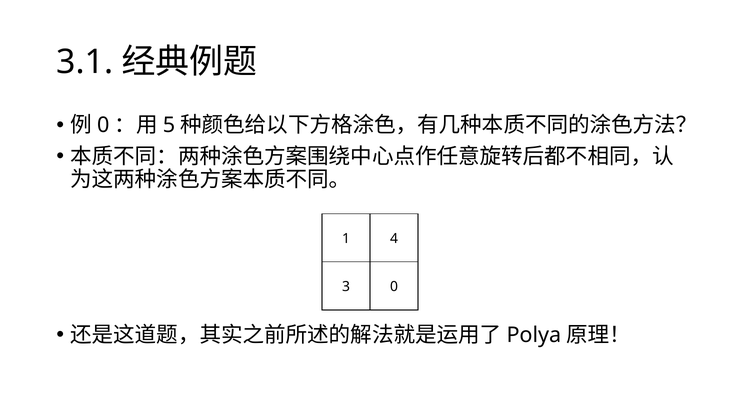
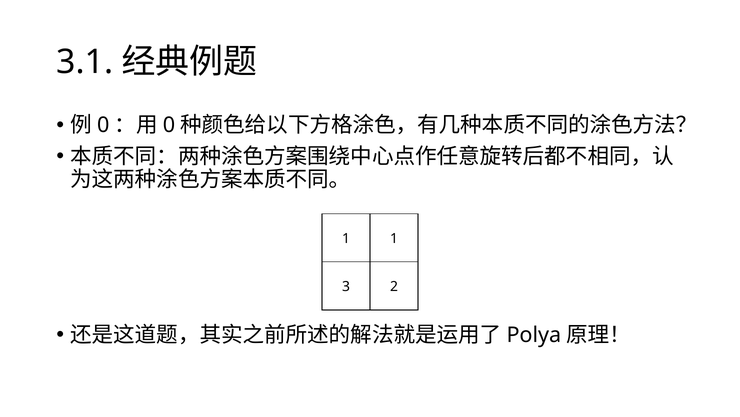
5: 5 -> 0 (169, 125)
1 4: 4 -> 1 (394, 238)
3 0: 0 -> 2 (394, 286)
